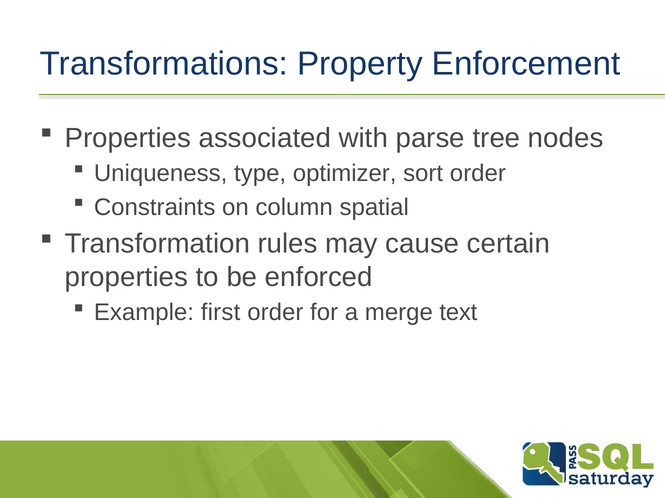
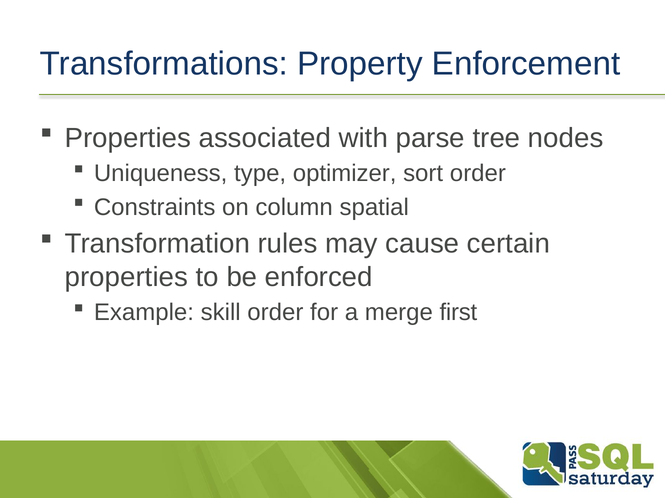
first: first -> skill (221, 313)
text: text -> first (458, 313)
